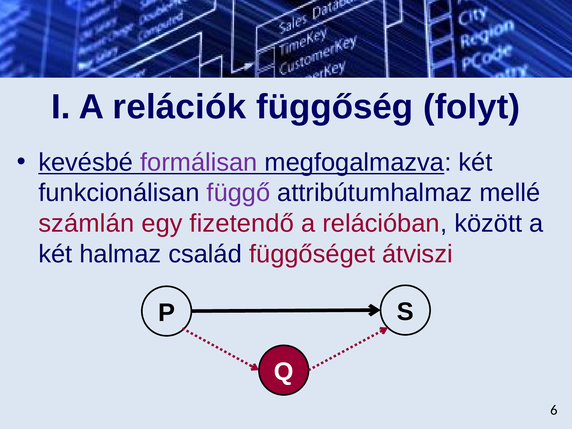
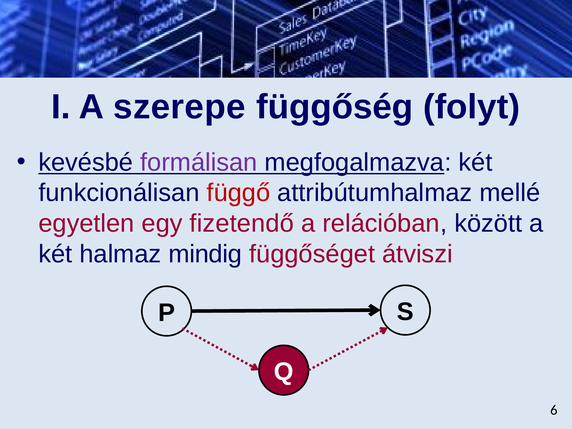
relációk: relációk -> szerepe (179, 107)
függő colour: purple -> red (238, 193)
számlán: számlán -> egyetlen (86, 223)
család: család -> mindig (205, 254)
